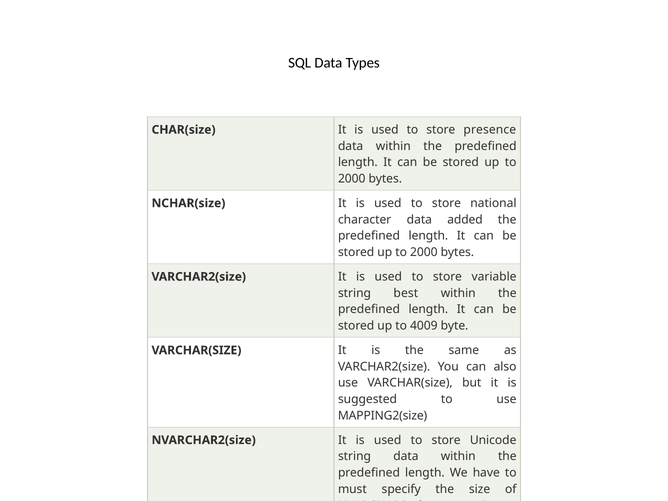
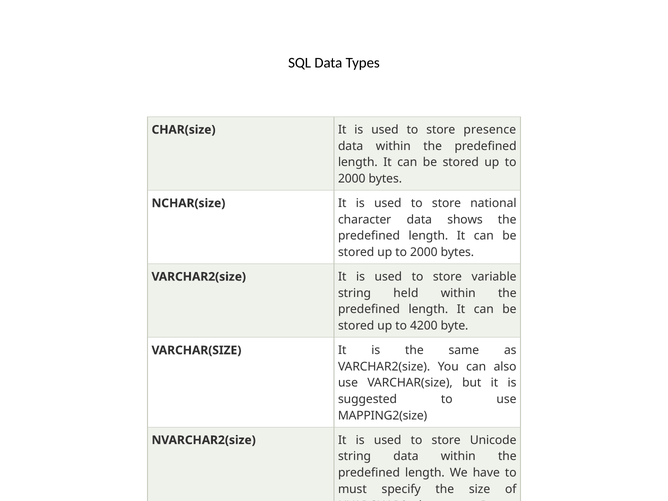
added: added -> shows (465, 220)
best: best -> held (406, 293)
4009: 4009 -> 4200 (424, 326)
